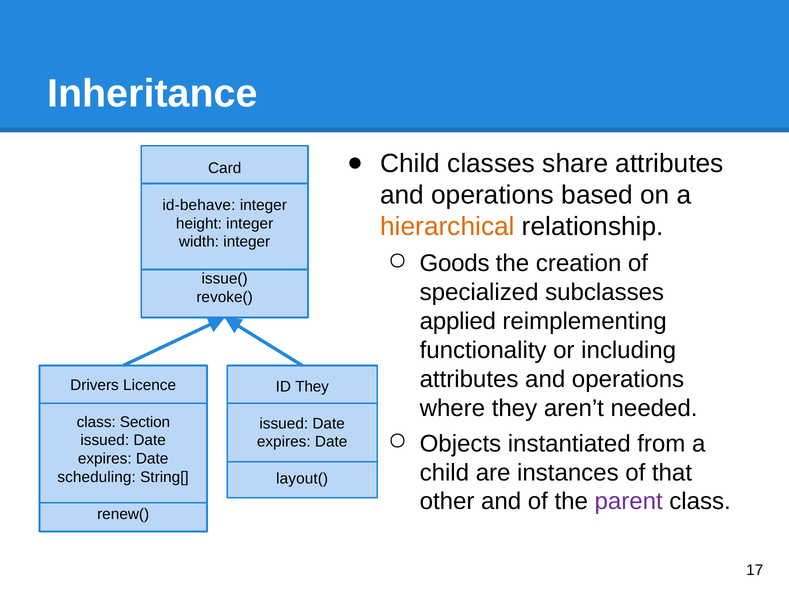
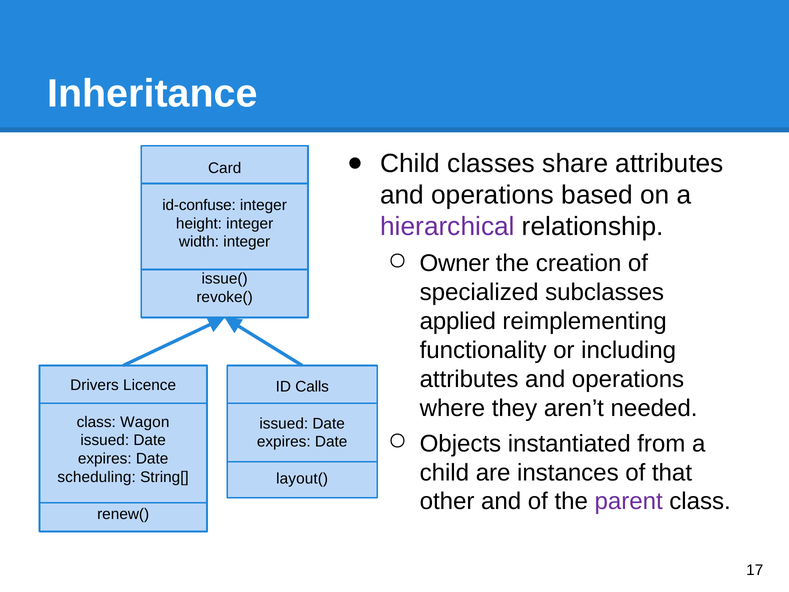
id-behave: id-behave -> id-confuse (199, 205)
hierarchical colour: orange -> purple (447, 227)
Goods: Goods -> Owner (455, 263)
ID They: They -> Calls (312, 386)
Section: Section -> Wagon (145, 422)
